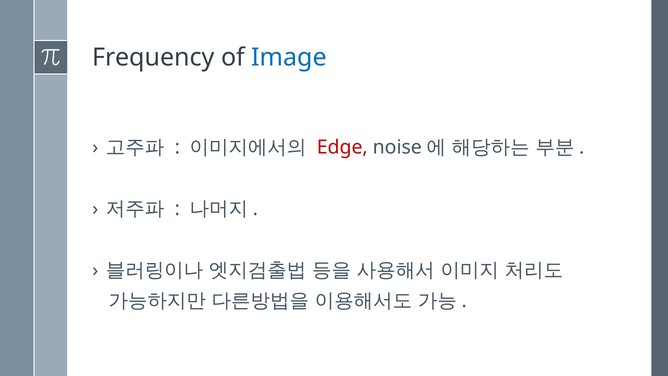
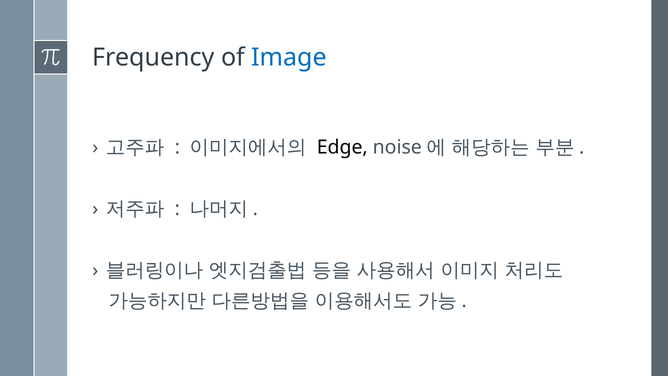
Edge colour: red -> black (342, 147)
